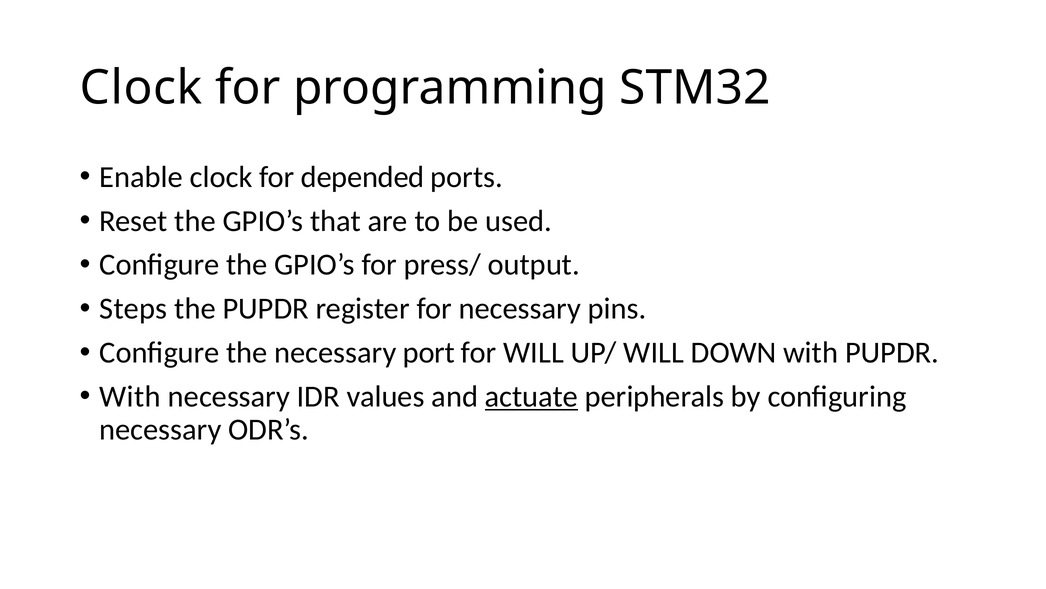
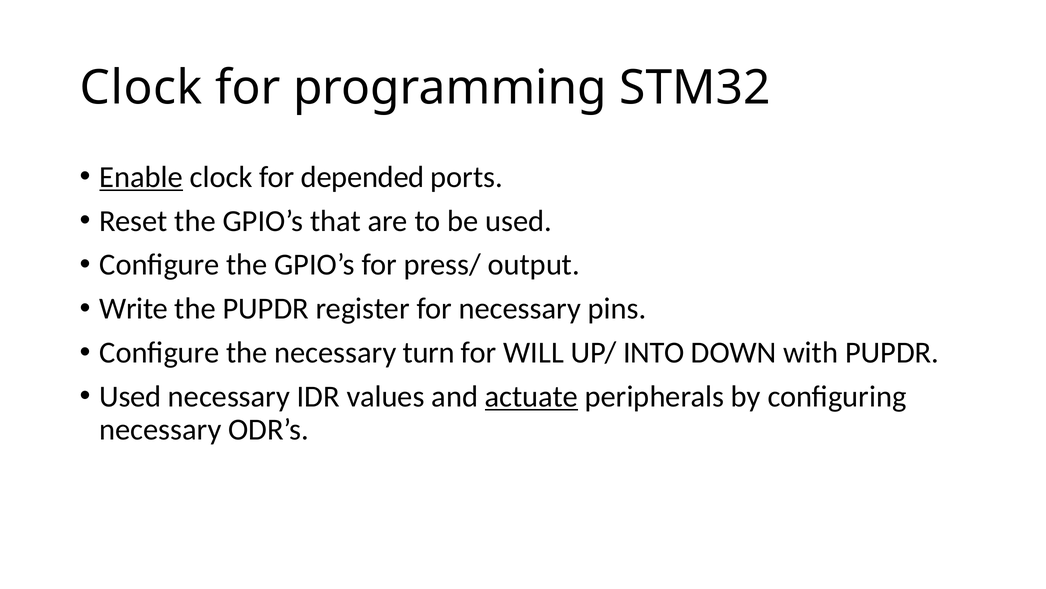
Enable underline: none -> present (141, 177)
Steps: Steps -> Write (134, 308)
port: port -> turn (429, 352)
UP/ WILL: WILL -> INTO (654, 352)
With: With -> Used (130, 396)
